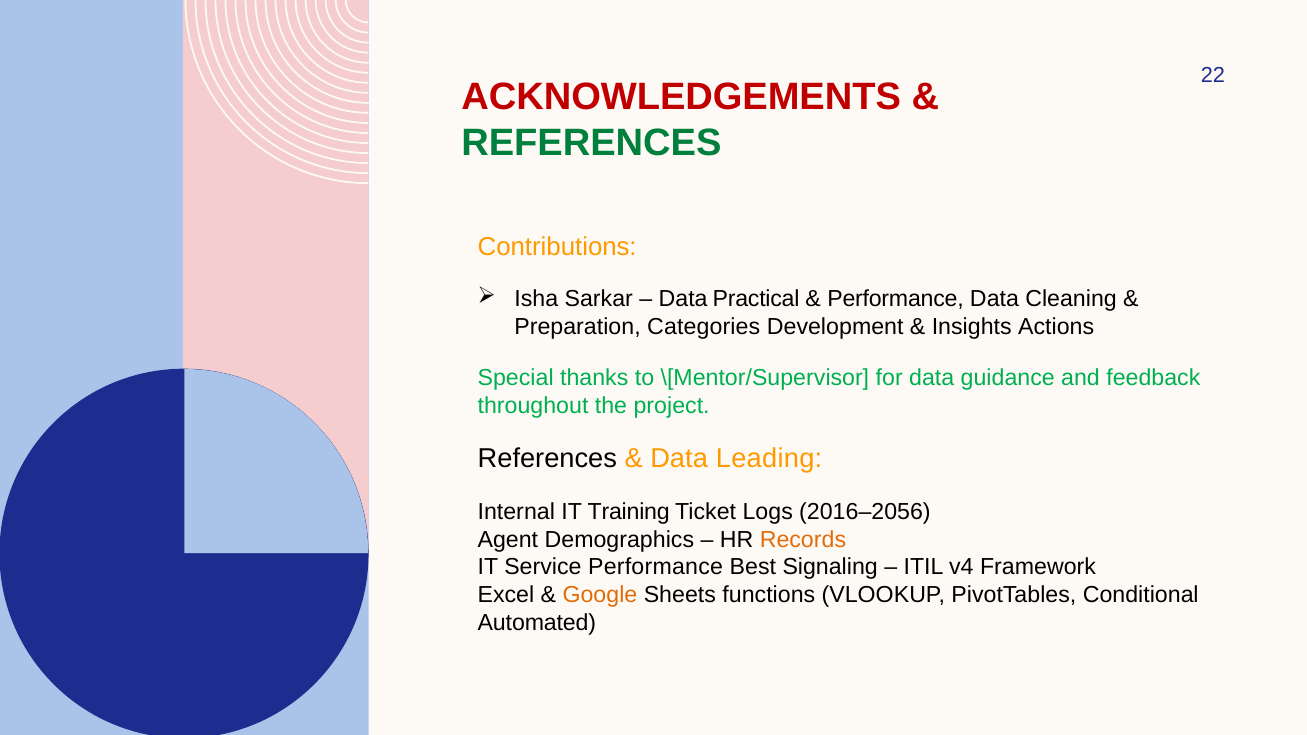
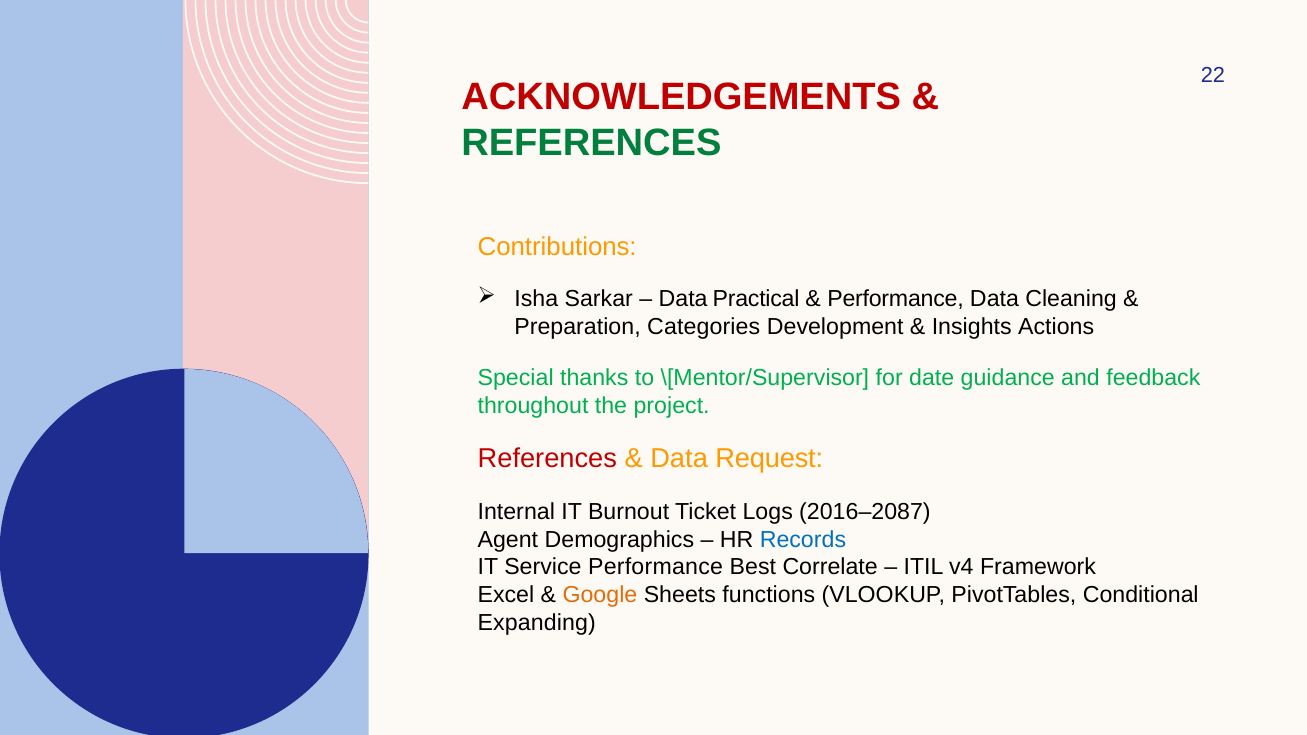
for data: data -> date (932, 378)
References colour: black -> red (547, 459)
Leading: Leading -> Request (769, 459)
Training: Training -> Burnout (629, 512)
2016–2056: 2016–2056 -> 2016–2087 (865, 512)
Records colour: orange -> blue (803, 540)
Signaling: Signaling -> Correlate (830, 567)
Automated: Automated -> Expanding (537, 623)
